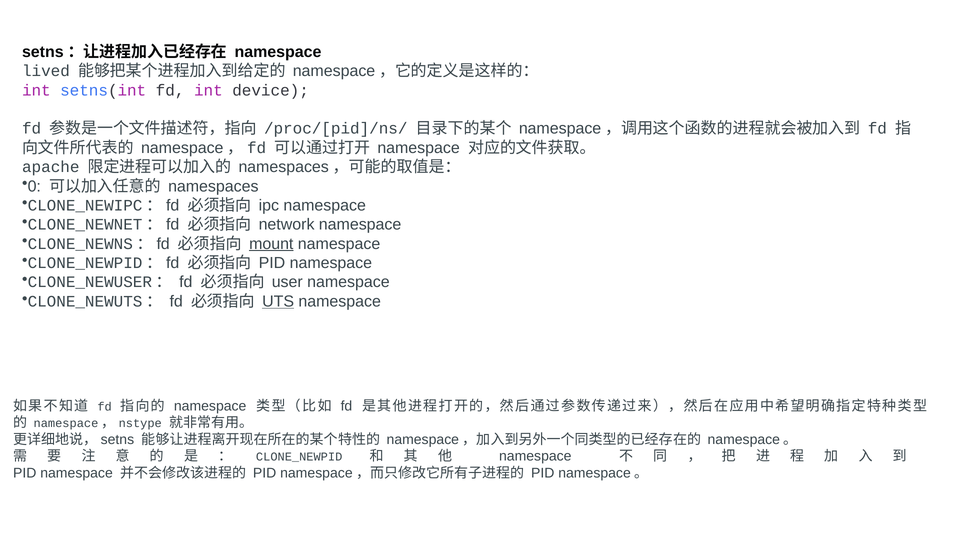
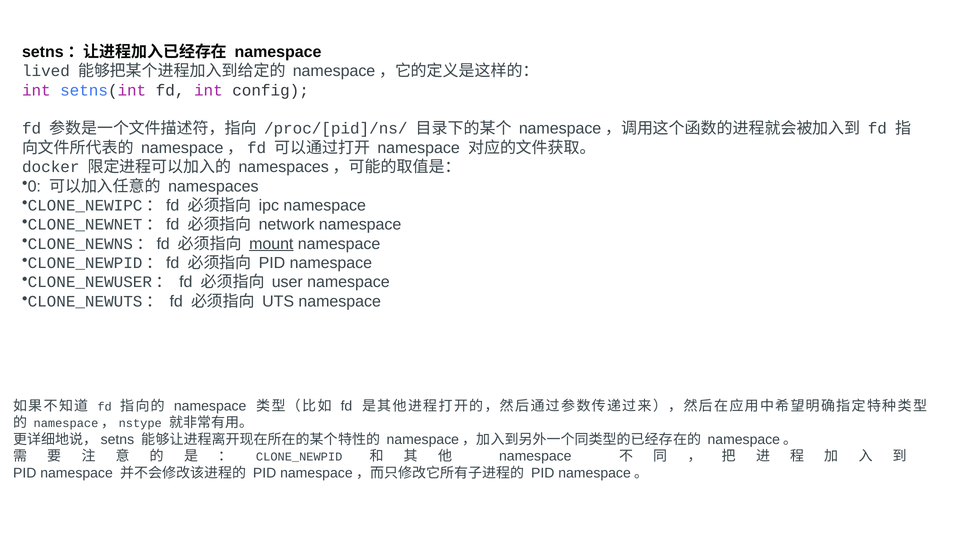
device: device -> config (271, 90)
apache: apache -> docker (51, 167)
UTS underline: present -> none (278, 301)
